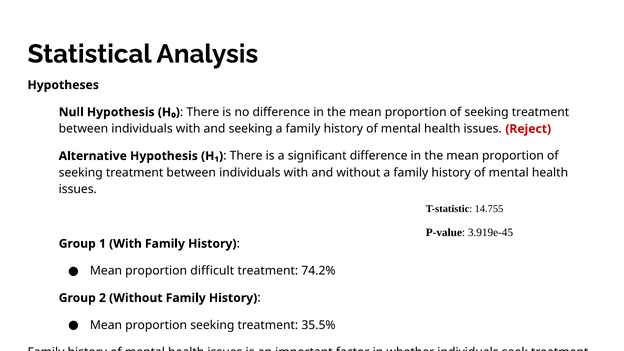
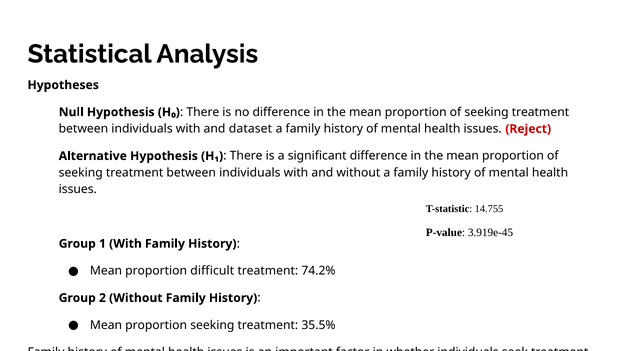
and seeking: seeking -> dataset (250, 129)
